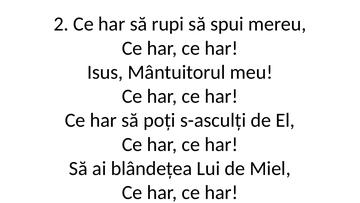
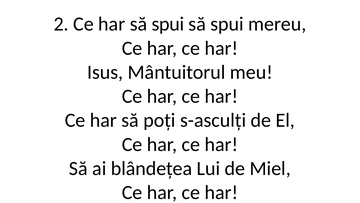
har să rupi: rupi -> spui (168, 24)
